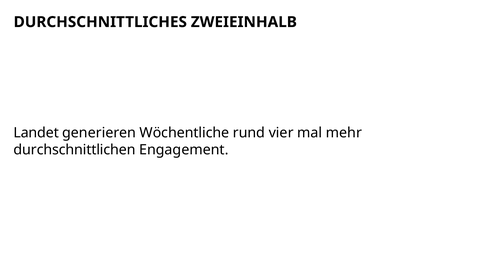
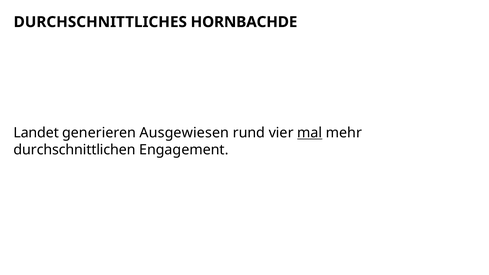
ZWEIEINHALB: ZWEIEINHALB -> HORNBACHDE (244, 22)
Wöchentliche: Wöchentliche -> Ausgewiesen (184, 133)
mal underline: none -> present (310, 133)
